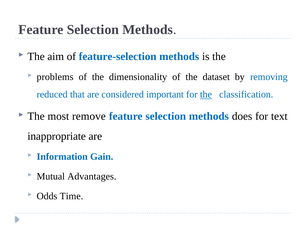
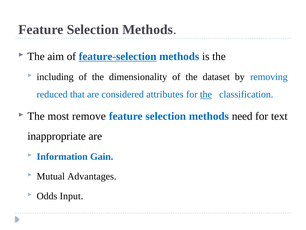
feature-selection underline: none -> present (118, 56)
problems: problems -> including (55, 77)
important: important -> attributes (165, 94)
does: does -> need (242, 116)
Time: Time -> Input (72, 196)
